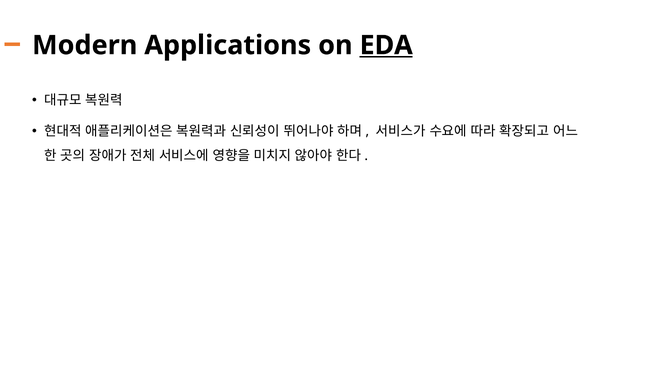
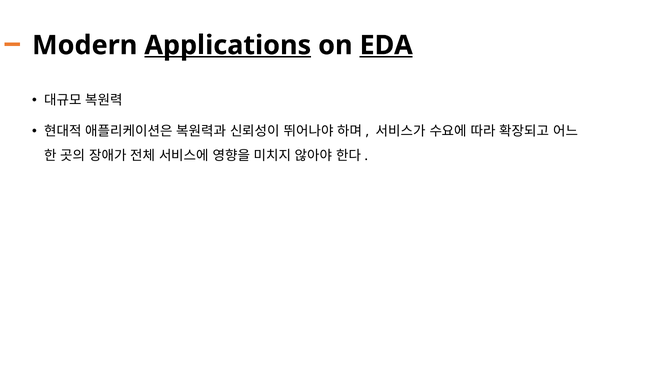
Applications underline: none -> present (228, 45)
